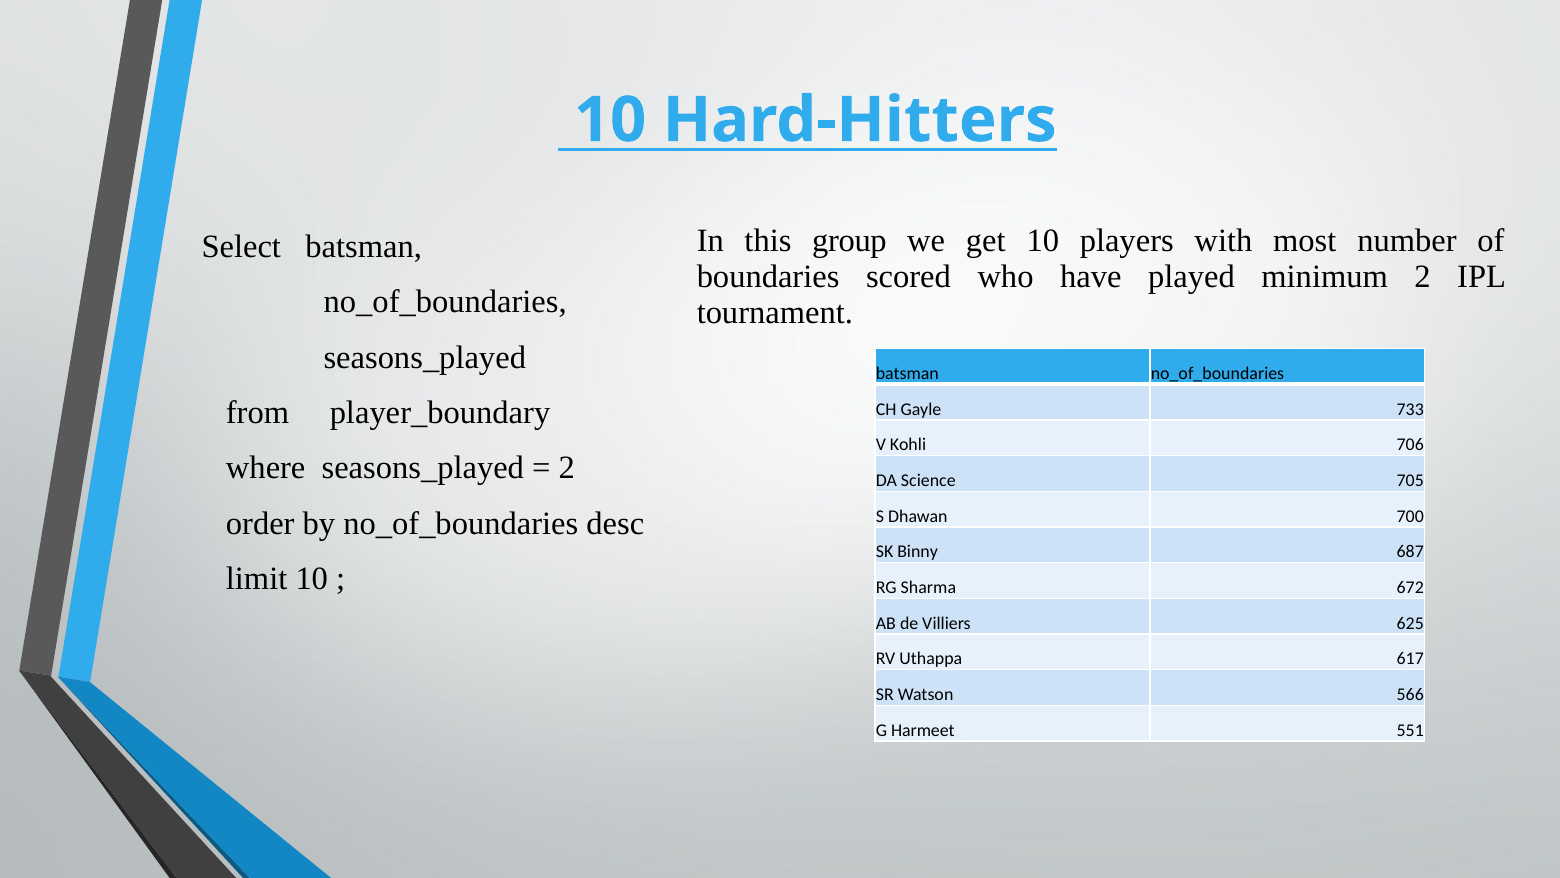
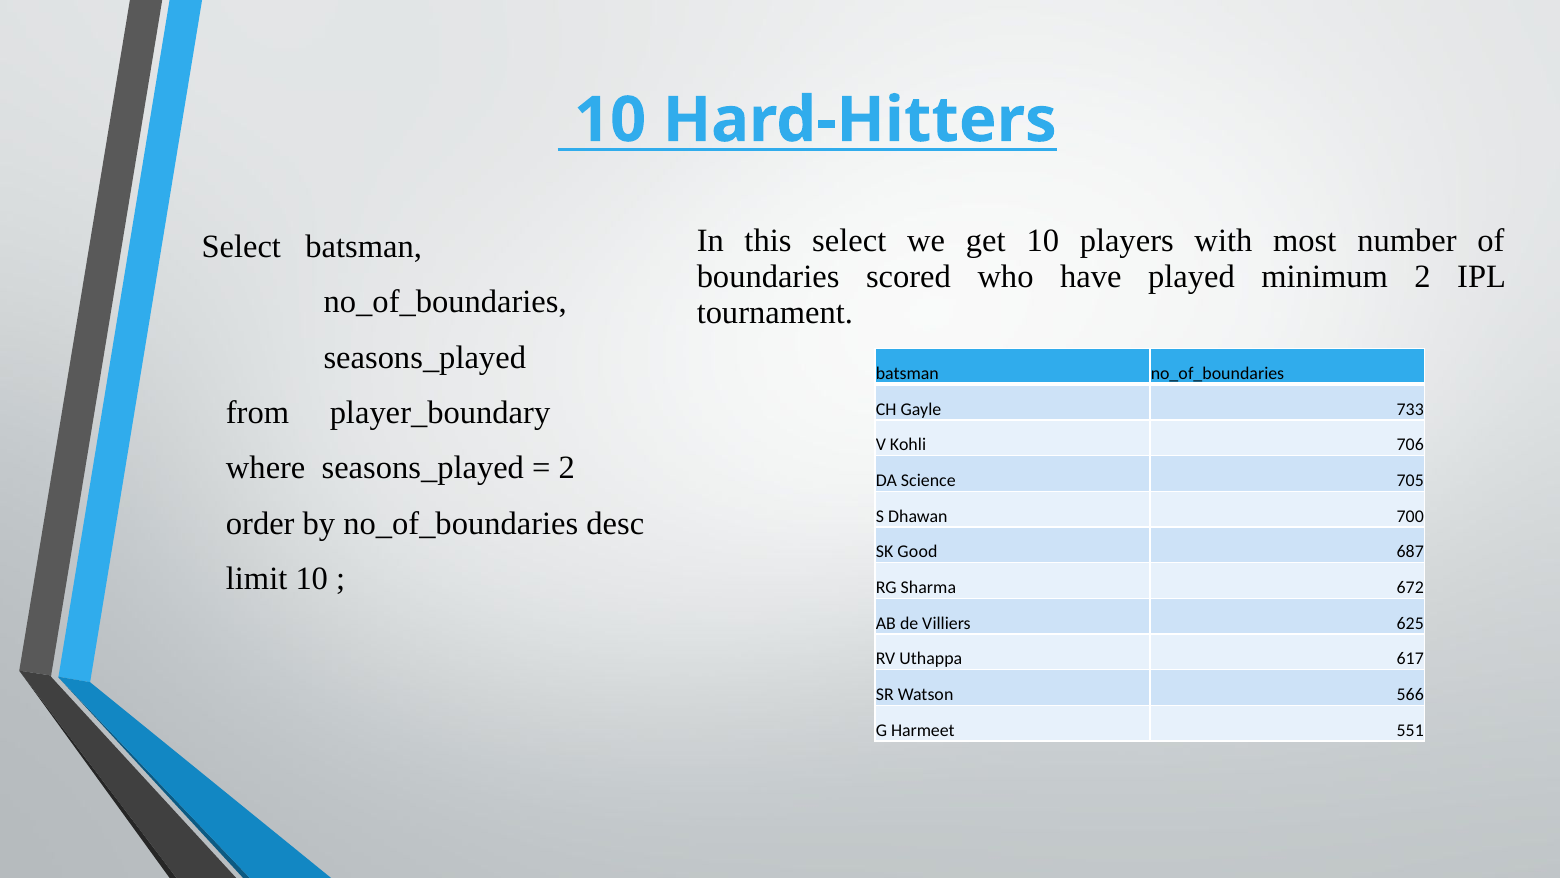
this group: group -> select (849, 240)
Binny: Binny -> Good (917, 552)
